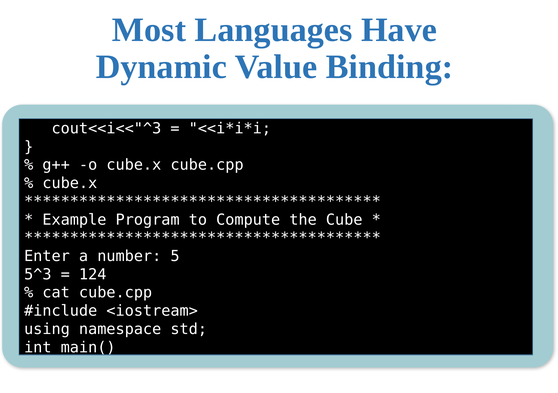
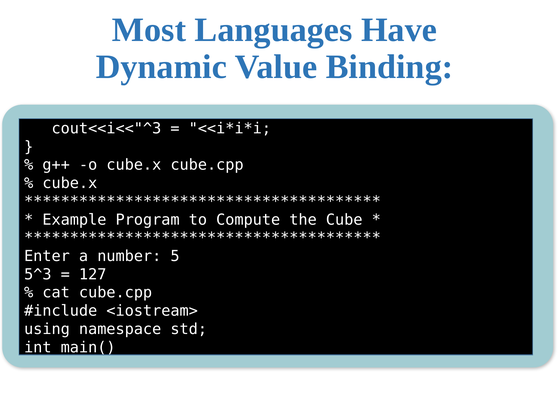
124: 124 -> 127 (93, 275)
